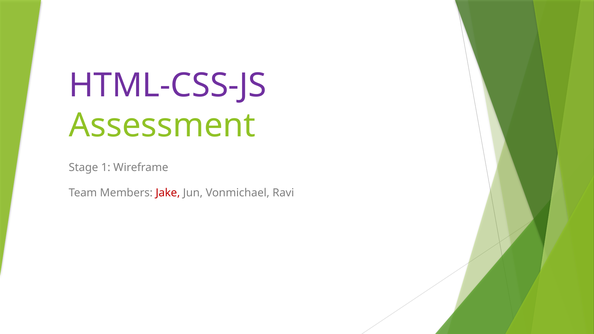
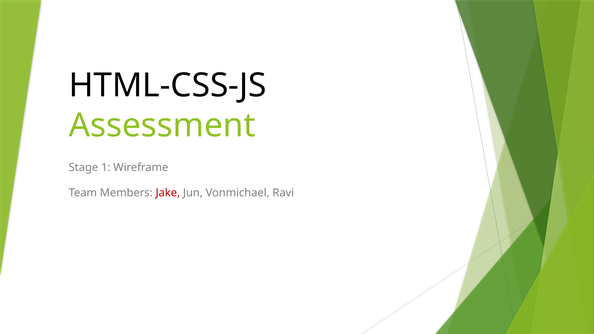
HTML-CSS-JS colour: purple -> black (168, 85)
